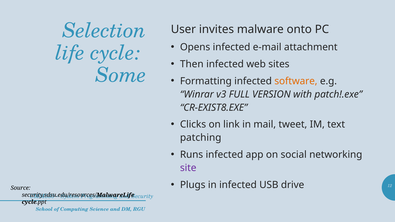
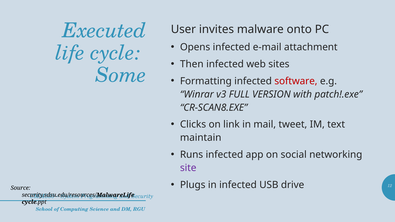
Selection: Selection -> Executed (104, 31)
software colour: orange -> red (296, 81)
CR-EXIST8.EXE: CR-EXIST8.EXE -> CR-SCAN8.EXE (214, 108)
patching: patching -> maintain (201, 138)
